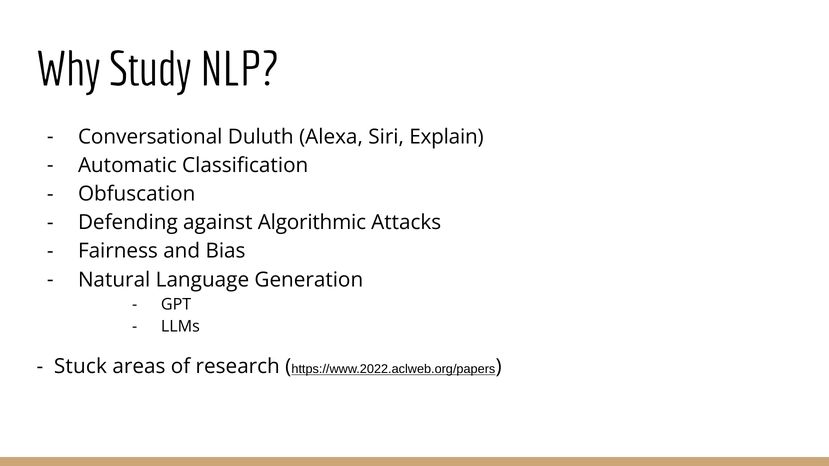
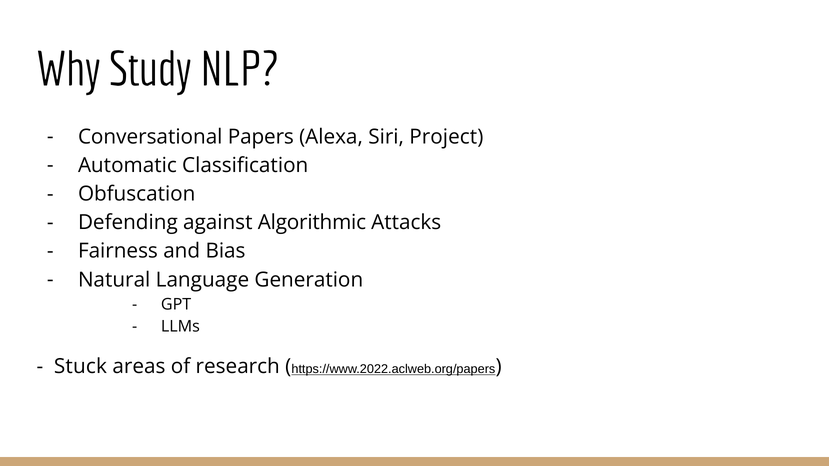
Duluth: Duluth -> Papers (261, 137)
Explain: Explain -> Project (446, 137)
